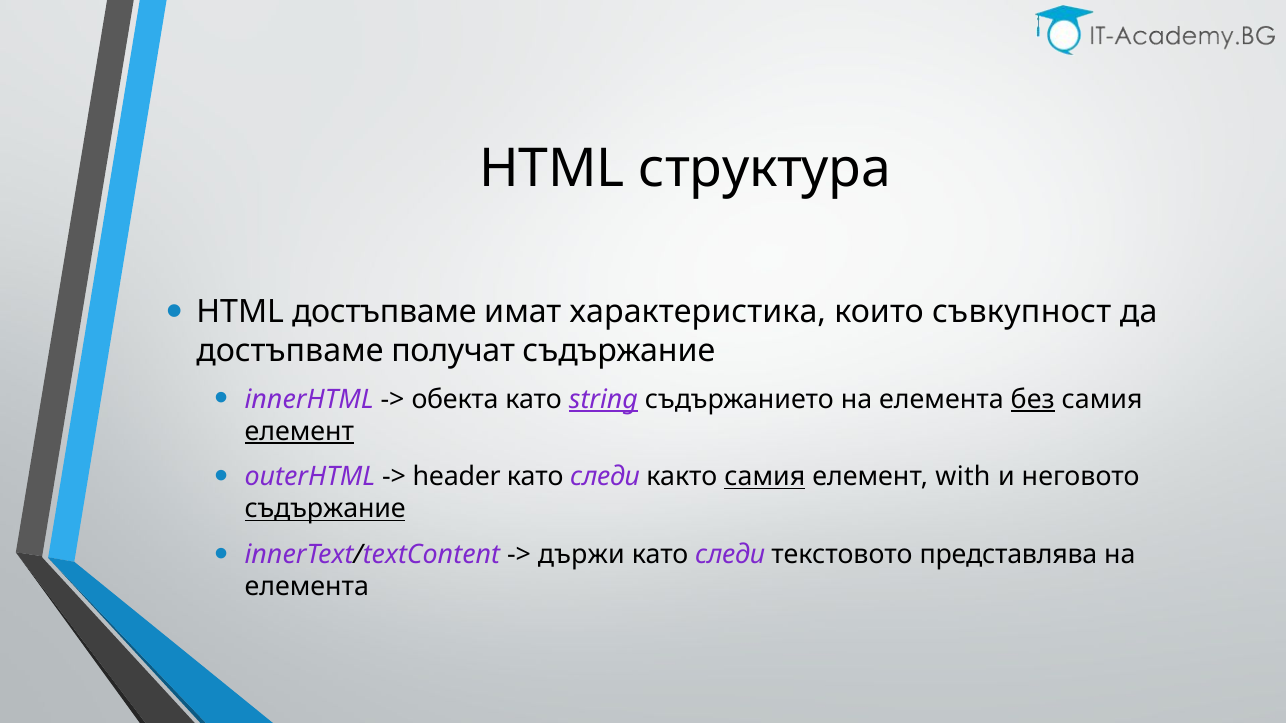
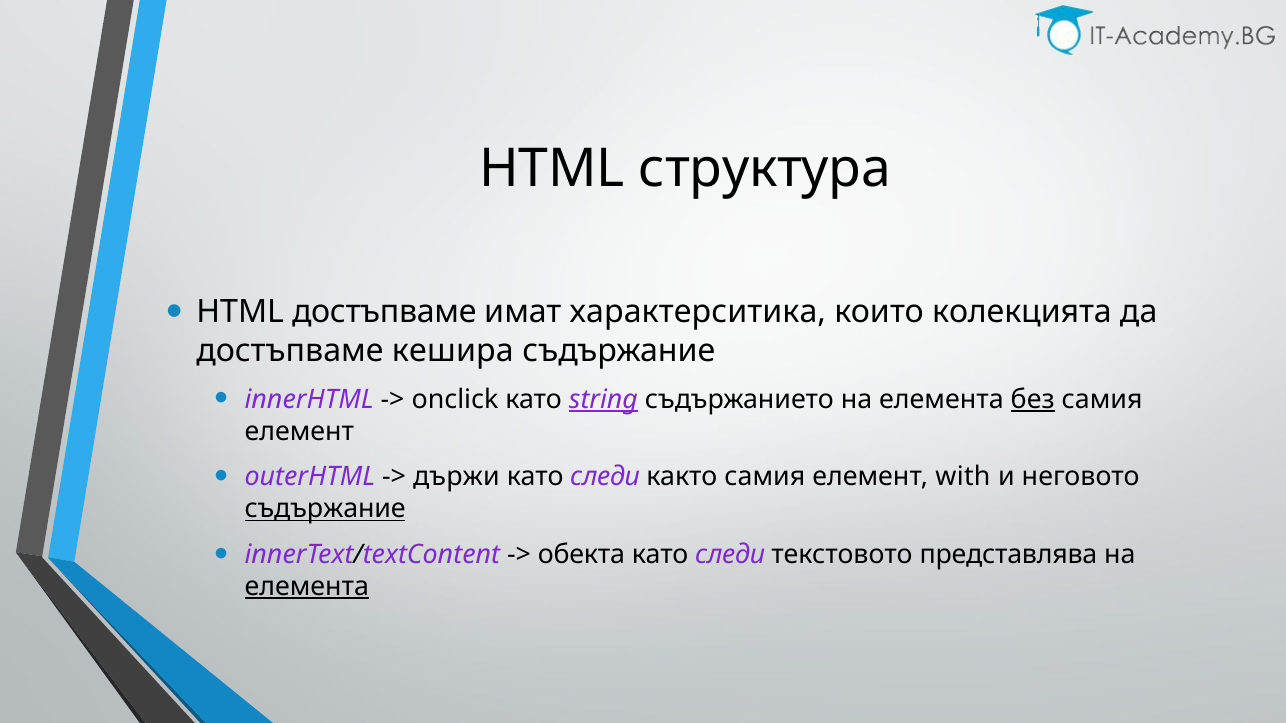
характеристика: характеристика -> характерситика (698, 312)
съвкупност: съвкупност -> колекцията (1022, 312)
получат: получат -> кешира (453, 351)
обекта: обекта -> onclick (455, 399)
елемент underline: present -> none (299, 432)
header: header -> държи (456, 477)
самия underline: present -> none (765, 477)
държи: държи -> обекта (582, 555)
елемента underline: none -> present (307, 587)
